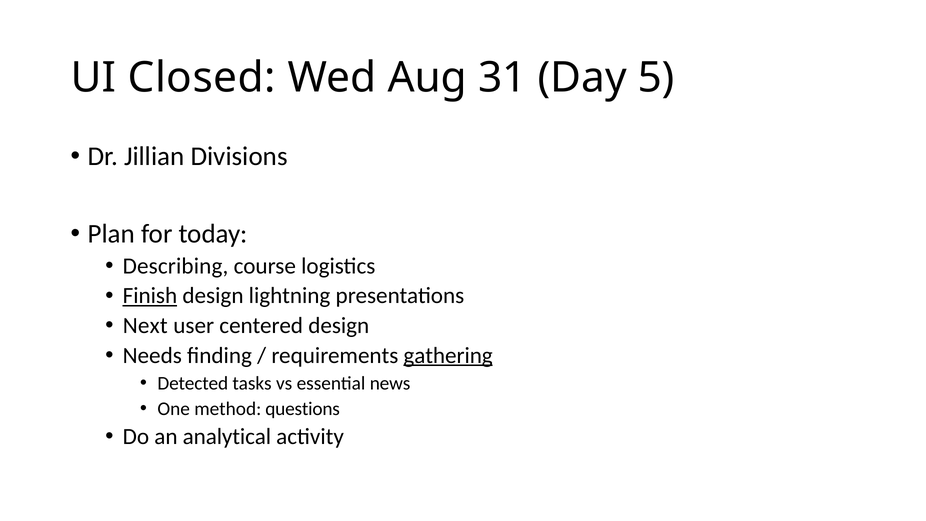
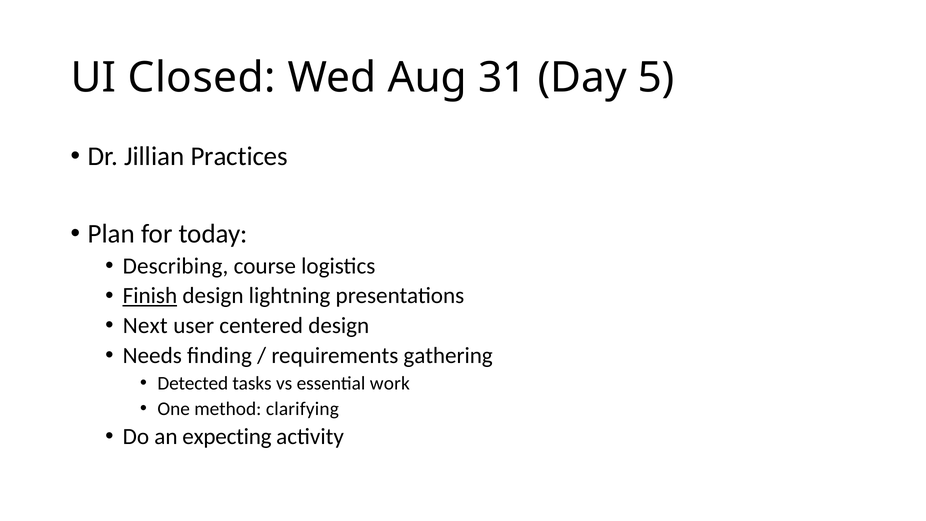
Divisions: Divisions -> Practices (239, 157)
gathering underline: present -> none (448, 355)
news: news -> work (390, 383)
questions: questions -> clarifying (302, 409)
analytical: analytical -> expecting (227, 437)
